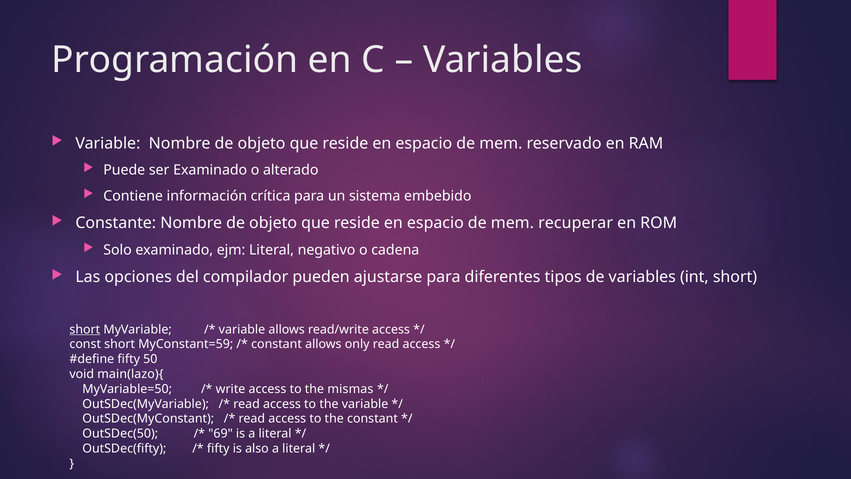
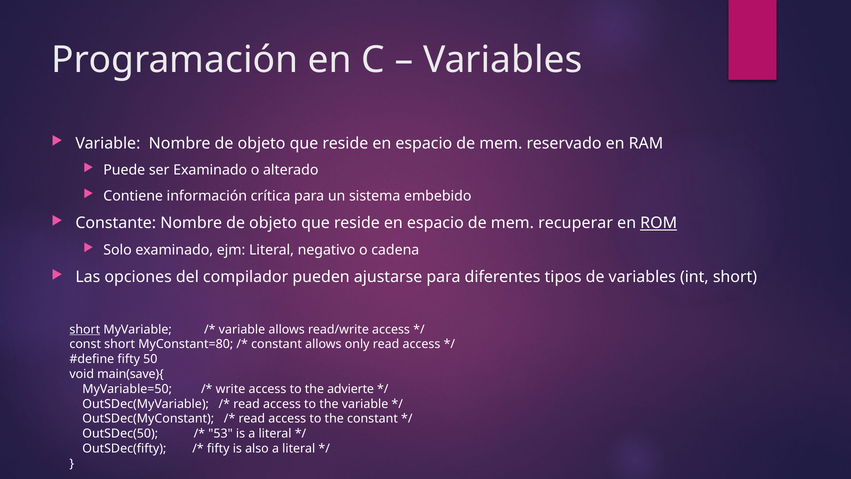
ROM underline: none -> present (659, 223)
MyConstant=59: MyConstant=59 -> MyConstant=80 (186, 344)
main(lazo){: main(lazo){ -> main(save){ (131, 374)
mismas: mismas -> advierte (351, 389)
69: 69 -> 53 (221, 434)
